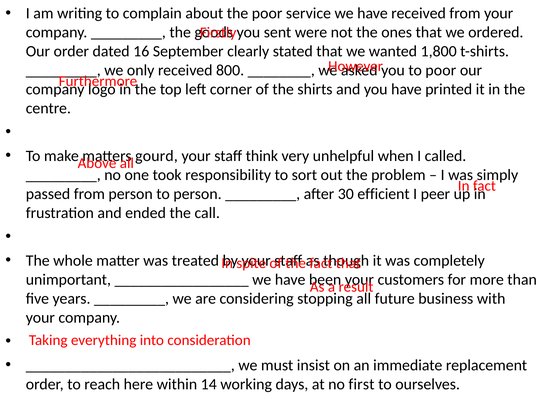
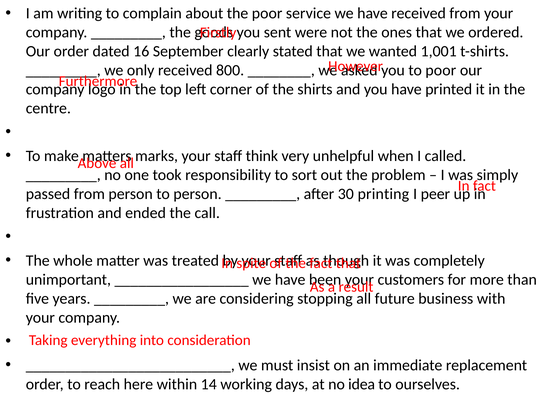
1,800: 1,800 -> 1,001 (439, 51)
gourd: gourd -> marks (157, 156)
efficient: efficient -> printing (383, 194)
first: first -> idea (362, 384)
